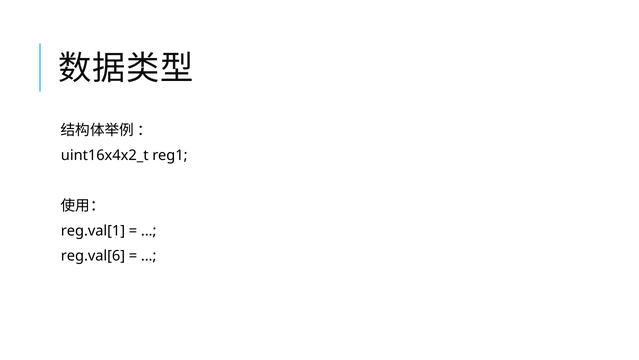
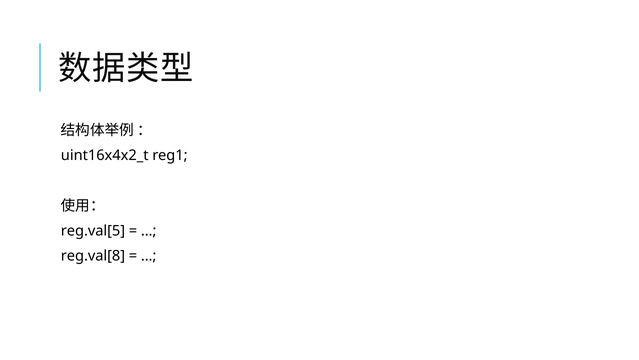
reg.val[1: reg.val[1 -> reg.val[5 (93, 231)
reg.val[6: reg.val[6 -> reg.val[8 (93, 256)
